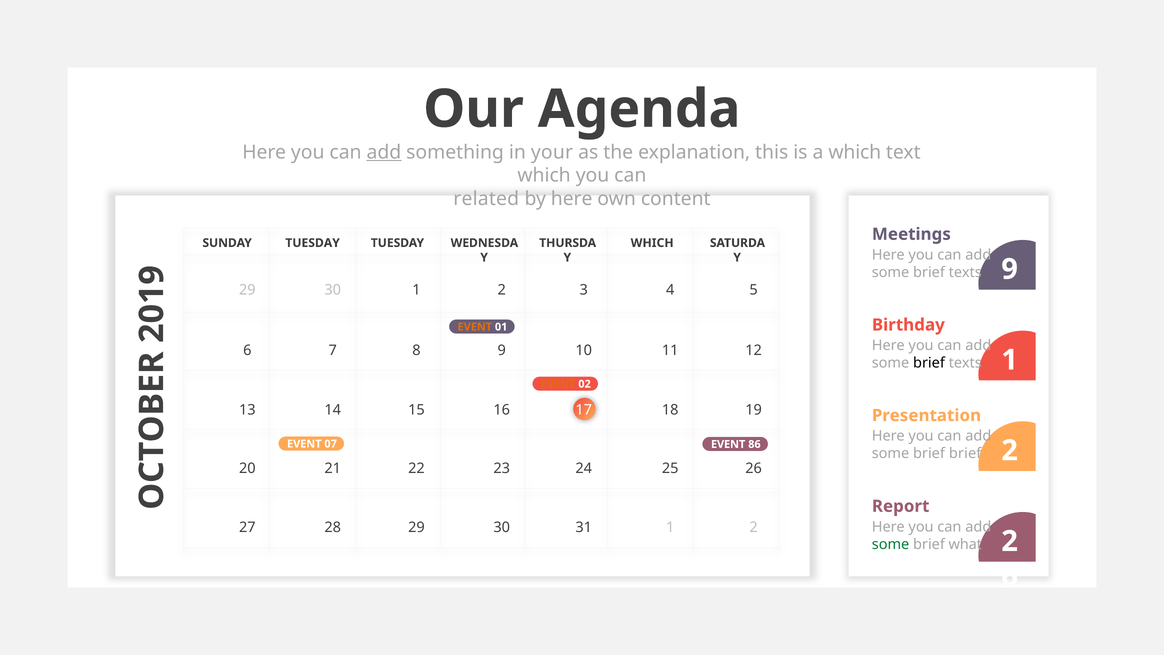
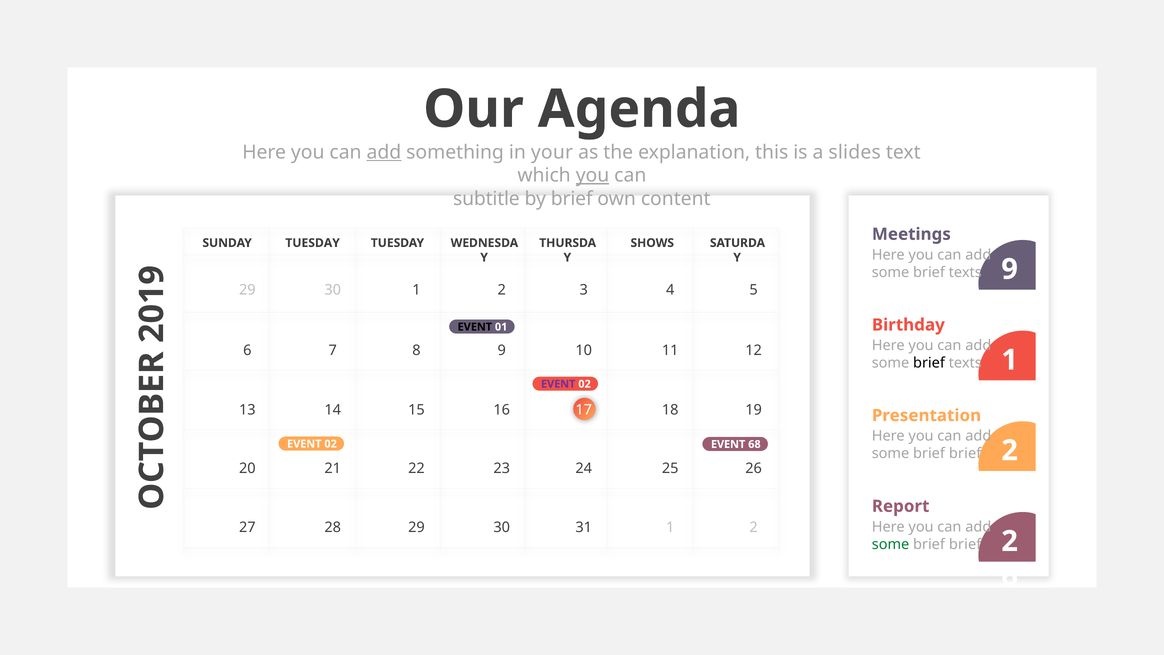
a which: which -> slides (855, 152)
you underline: none -> present (593, 175)
related: related -> subtitle (486, 199)
by here: here -> brief (572, 199)
WHICH: WHICH -> SHOWS (652, 243)
EVENT colour: orange -> black (475, 327)
EVENT colour: orange -> purple (558, 384)
07: 07 -> 02 (331, 444)
86: 86 -> 68 (754, 444)
what: what -> brief (965, 544)
